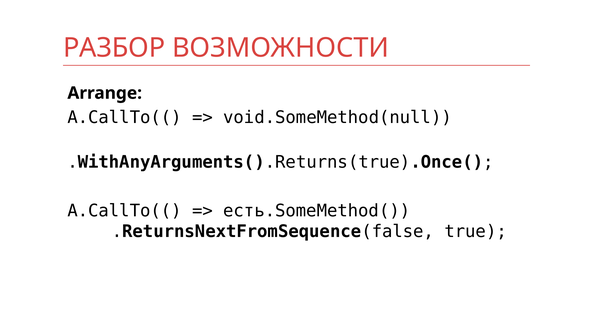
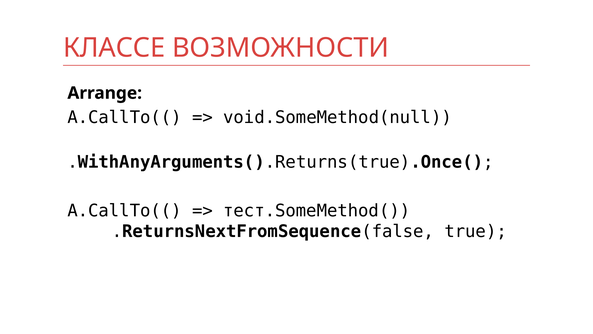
РАЗБОР: РАЗБОР -> КЛАССЕ (114, 48)
есть.SomeMethod(: есть.SomeMethod( -> тест.SomeMethod( (317, 210)
